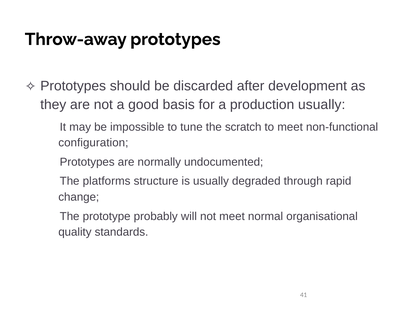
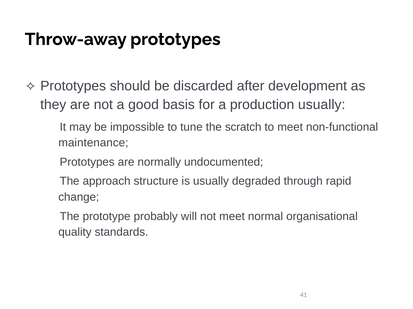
configuration: configuration -> maintenance (93, 143)
platforms: platforms -> approach (107, 182)
